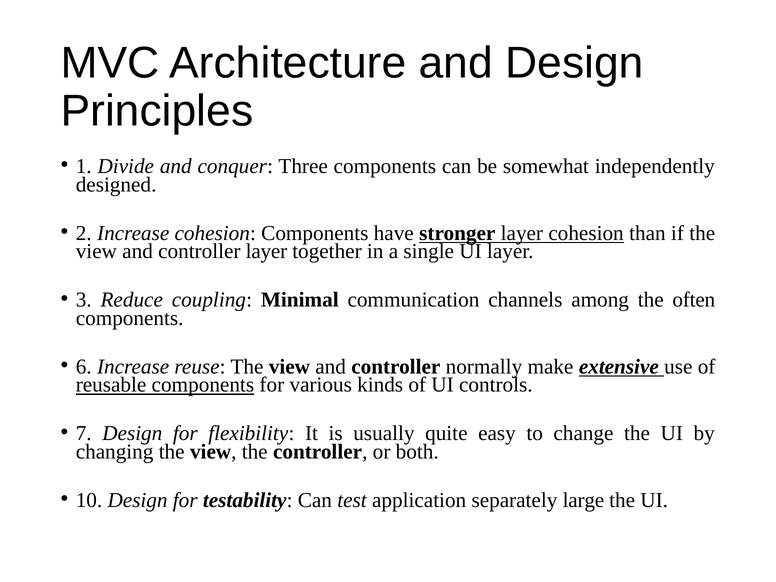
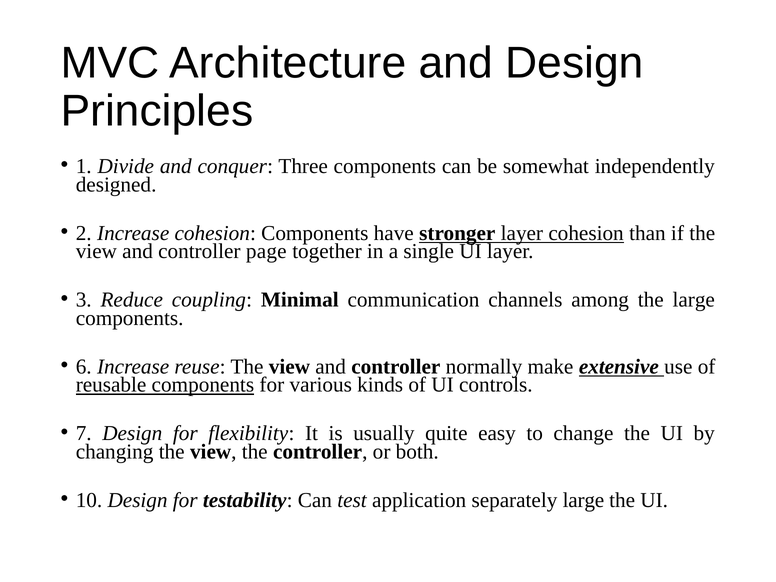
controller layer: layer -> page (266, 251)
the often: often -> large (694, 300)
